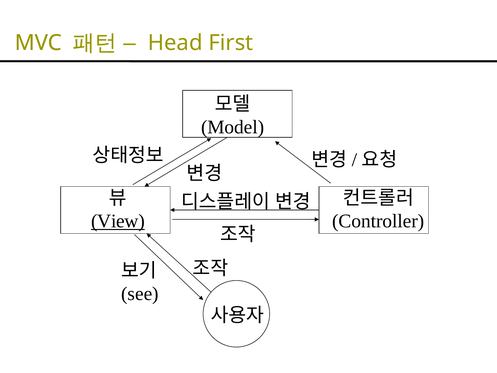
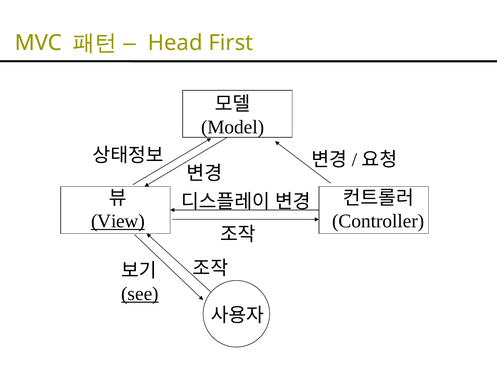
see underline: none -> present (140, 294)
